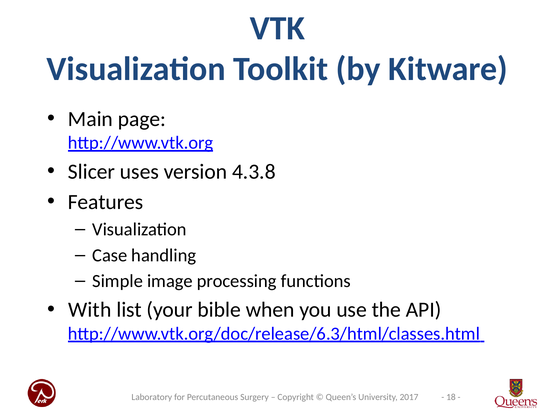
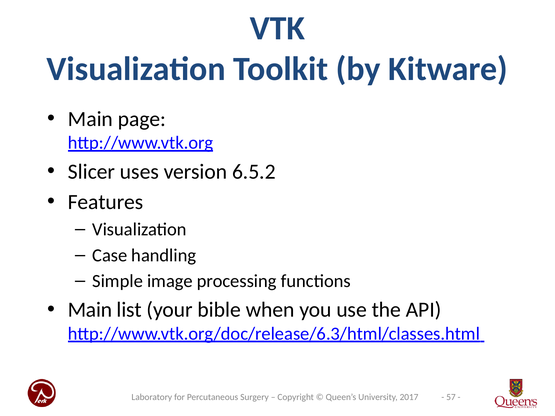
4.3.8: 4.3.8 -> 6.5.2 (254, 172)
With: With -> Main (90, 310)
18: 18 -> 57 (451, 397)
